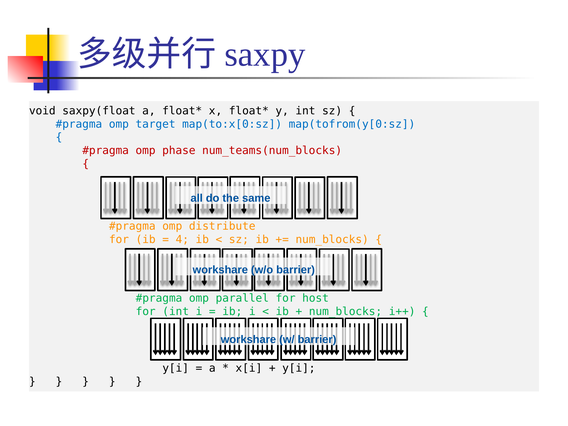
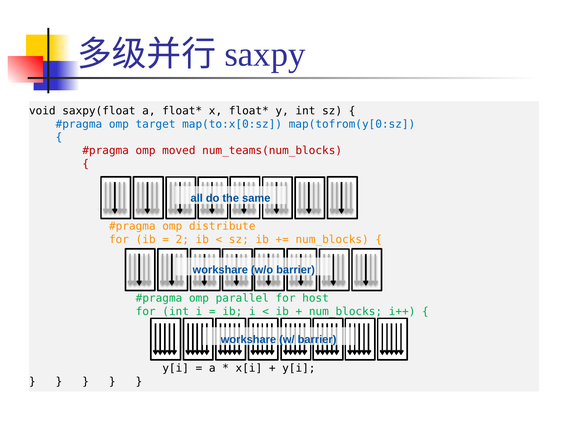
phase: phase -> moved (179, 151)
4: 4 -> 2 (182, 240)
